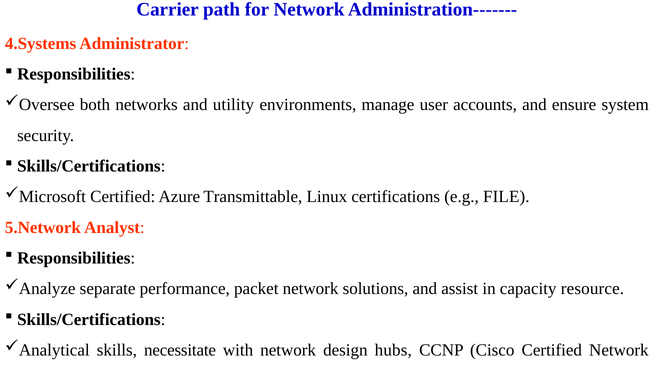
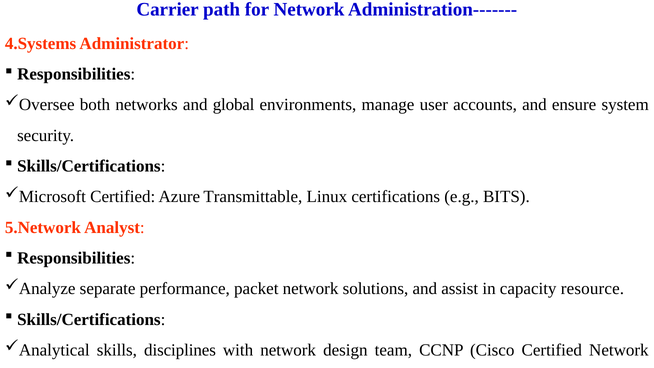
utility: utility -> global (234, 105)
FILE: FILE -> BITS (506, 197)
necessitate: necessitate -> disciplines (180, 350)
hubs: hubs -> team (393, 350)
